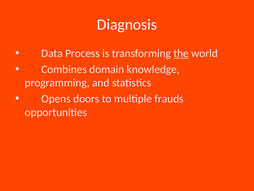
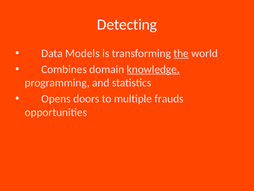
Diagnosis: Diagnosis -> Detecting (127, 25)
Process: Process -> Models (82, 53)
knowledge underline: none -> present (153, 69)
